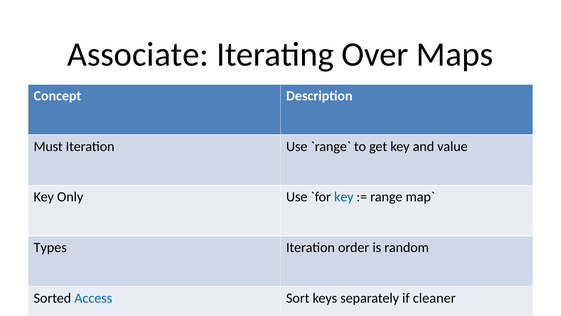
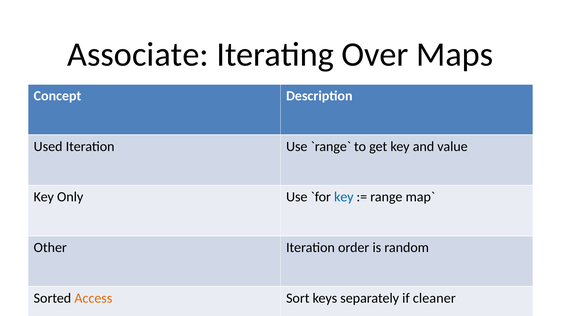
Must: Must -> Used (48, 146)
Types: Types -> Other (50, 247)
Access colour: blue -> orange (93, 298)
